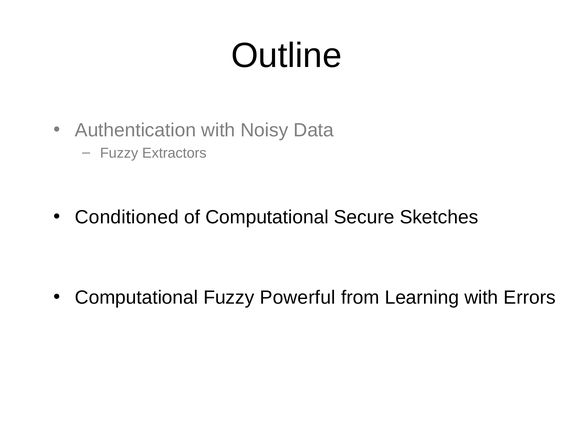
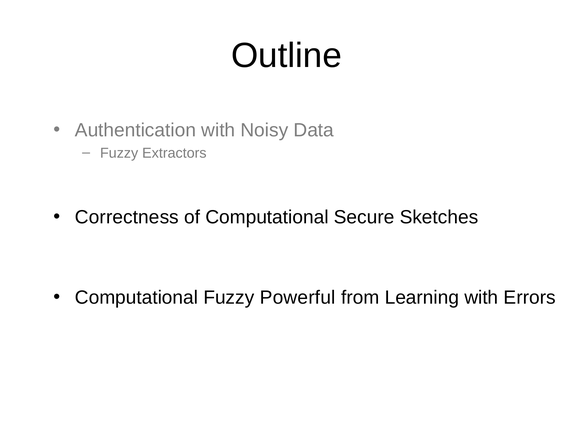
Conditioned: Conditioned -> Correctness (127, 217)
